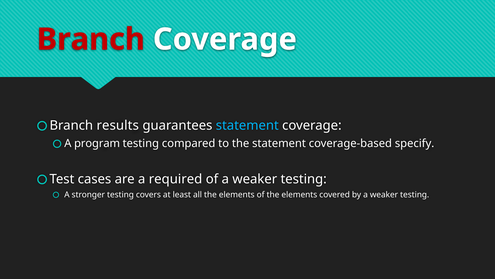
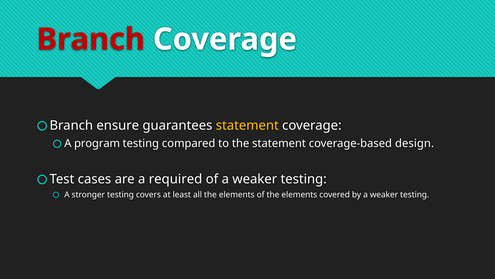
results: results -> ensure (118, 125)
statement colour: light blue -> yellow (247, 125)
specify: specify -> design (415, 143)
